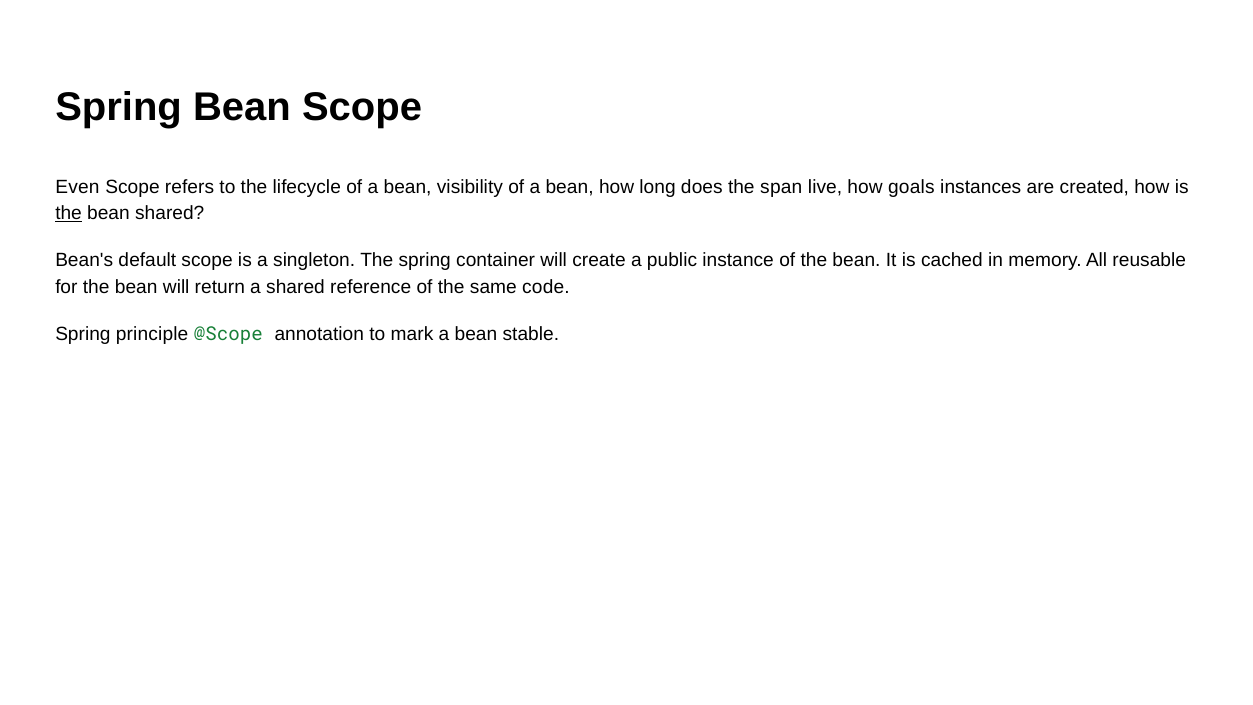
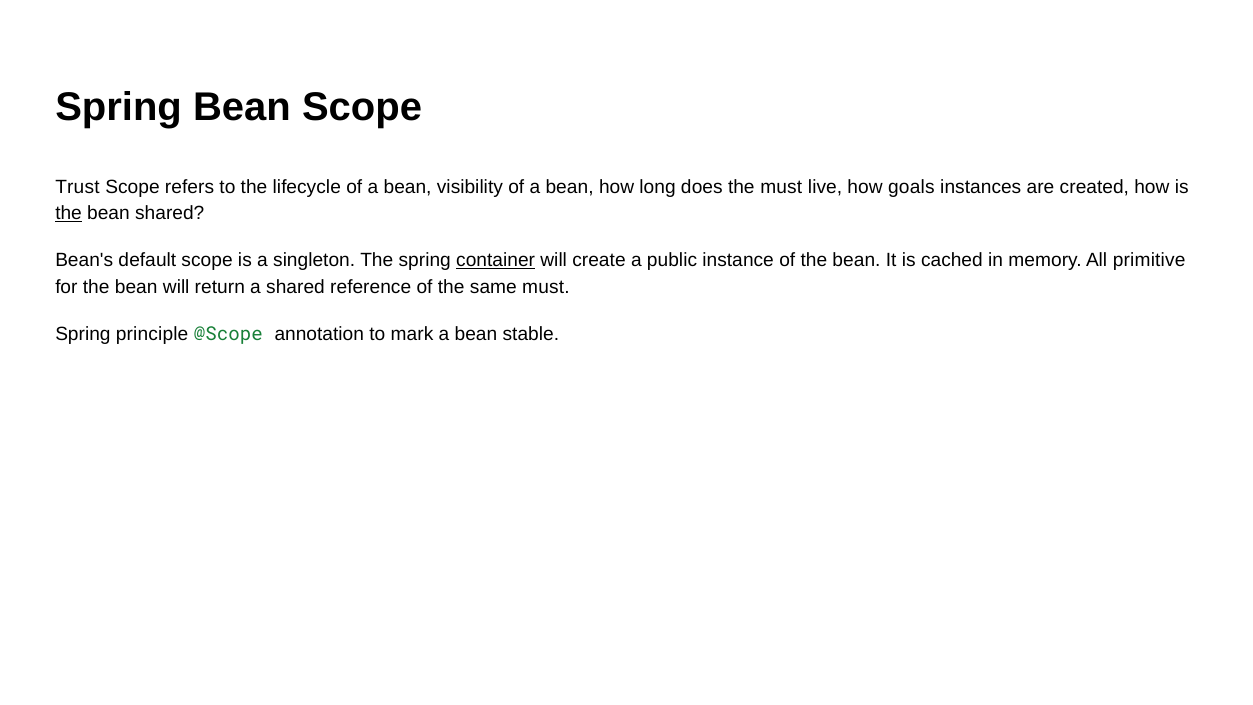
Even: Even -> Trust (77, 187)
the span: span -> must (781, 187)
container underline: none -> present (496, 261)
reusable: reusable -> primitive (1149, 261)
same code: code -> must (546, 287)
